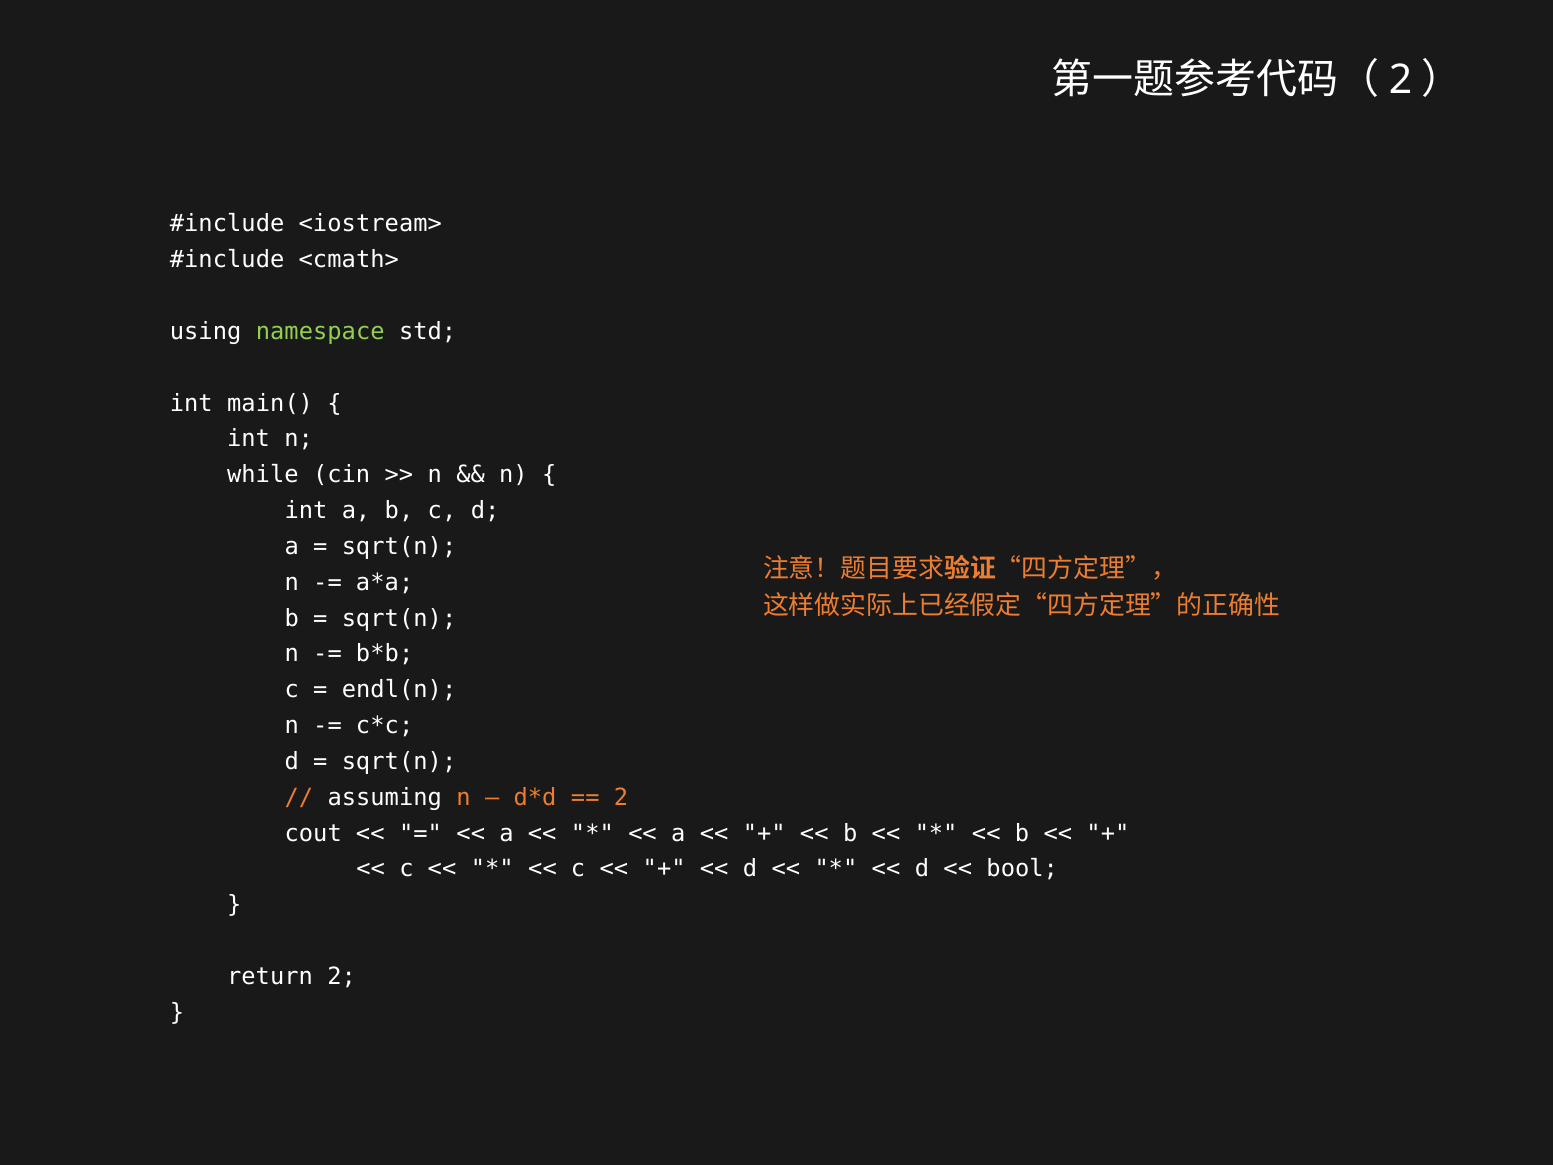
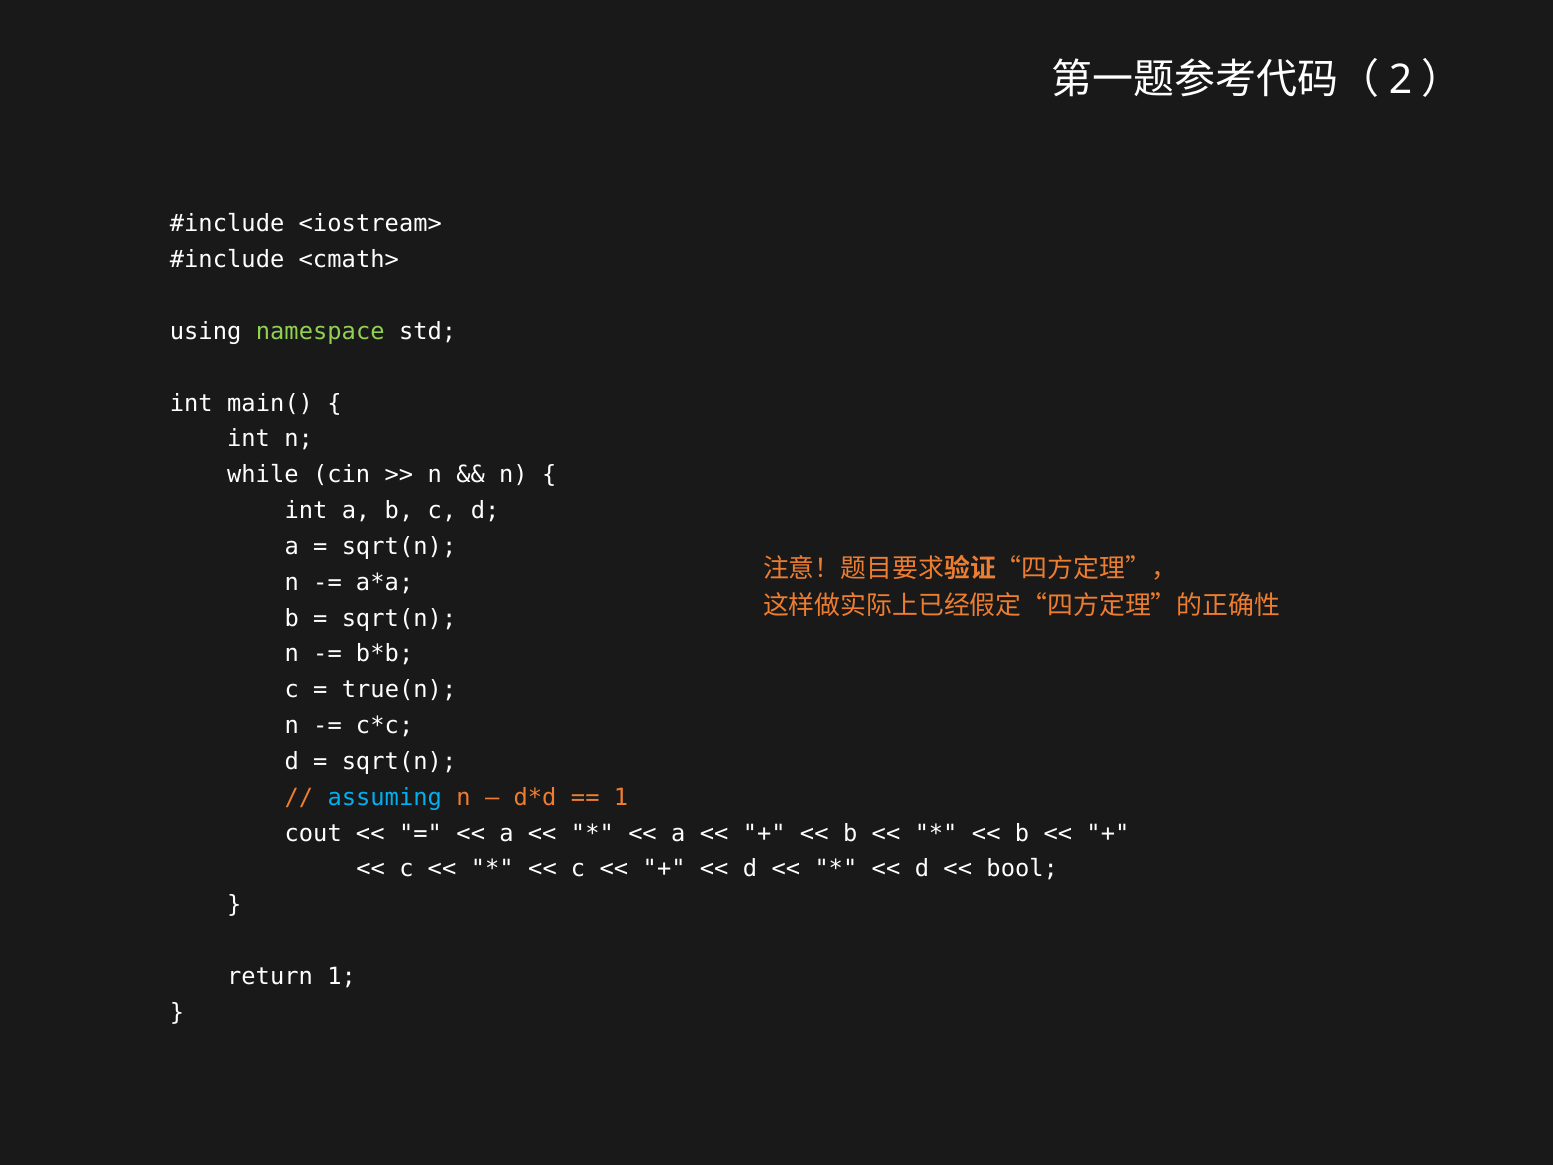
endl(n: endl(n -> true(n (399, 690)
assuming colour: white -> light blue (385, 797)
2: 2 -> 1 (621, 797)
return 2: 2 -> 1 (342, 976)
